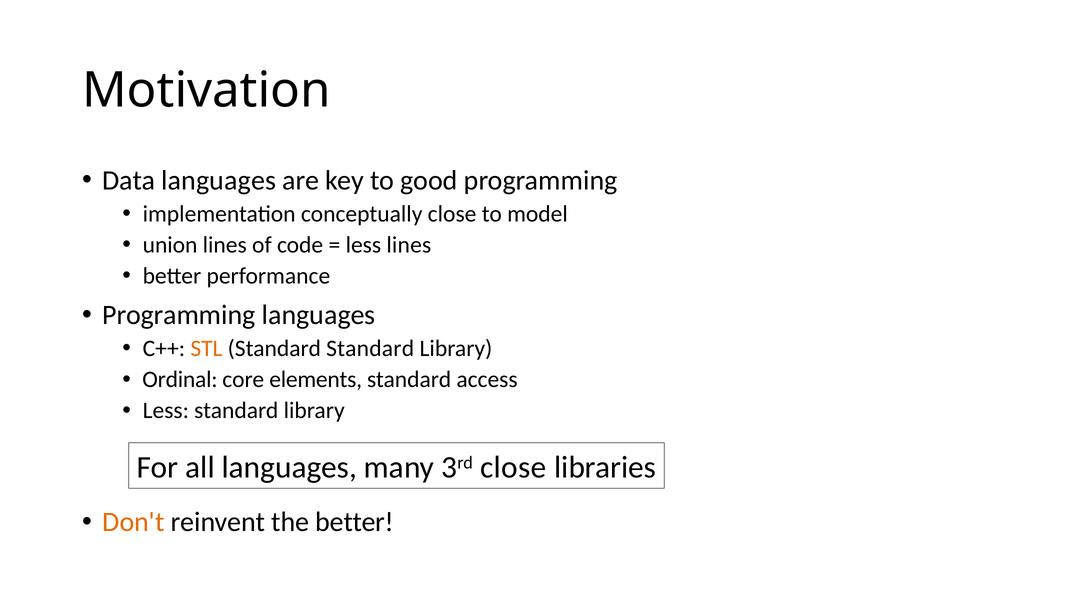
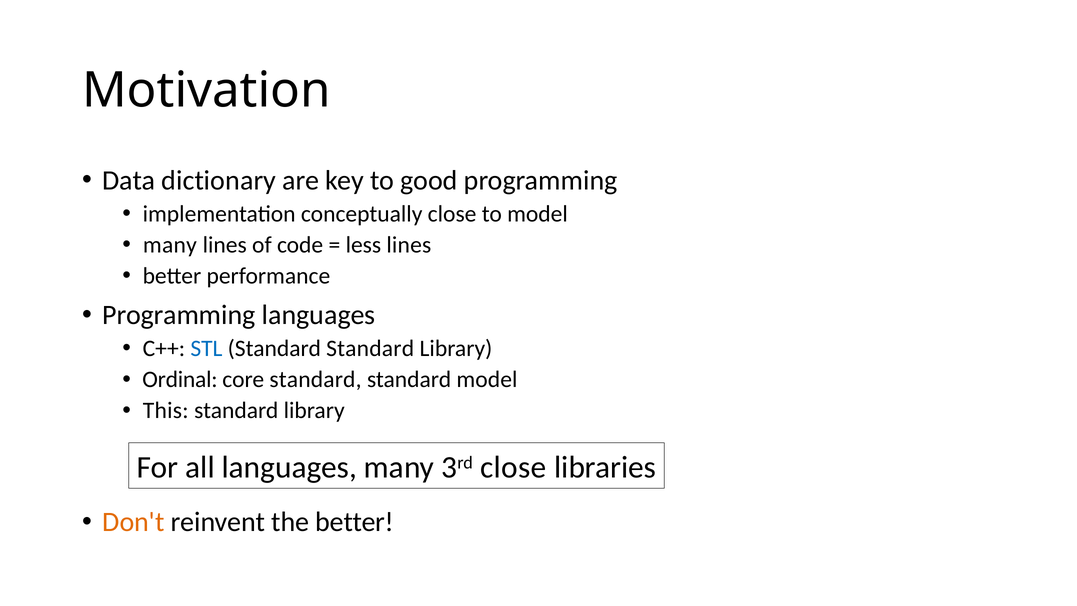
Data languages: languages -> dictionary (219, 180)
union: union -> many (170, 245)
STL colour: orange -> blue (206, 348)
core elements: elements -> standard (315, 379)
standard access: access -> model (487, 379)
Less: Less -> This (166, 410)
